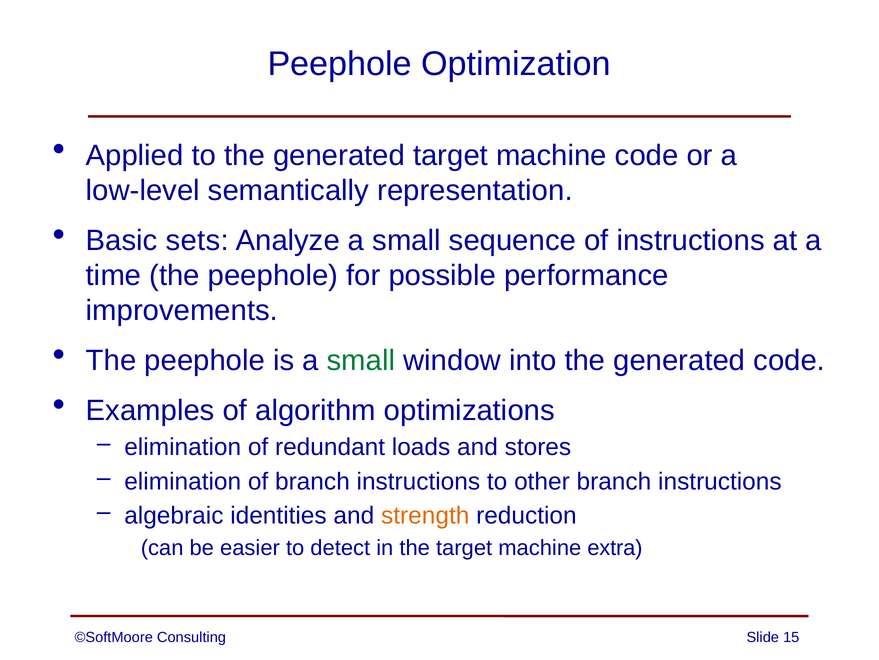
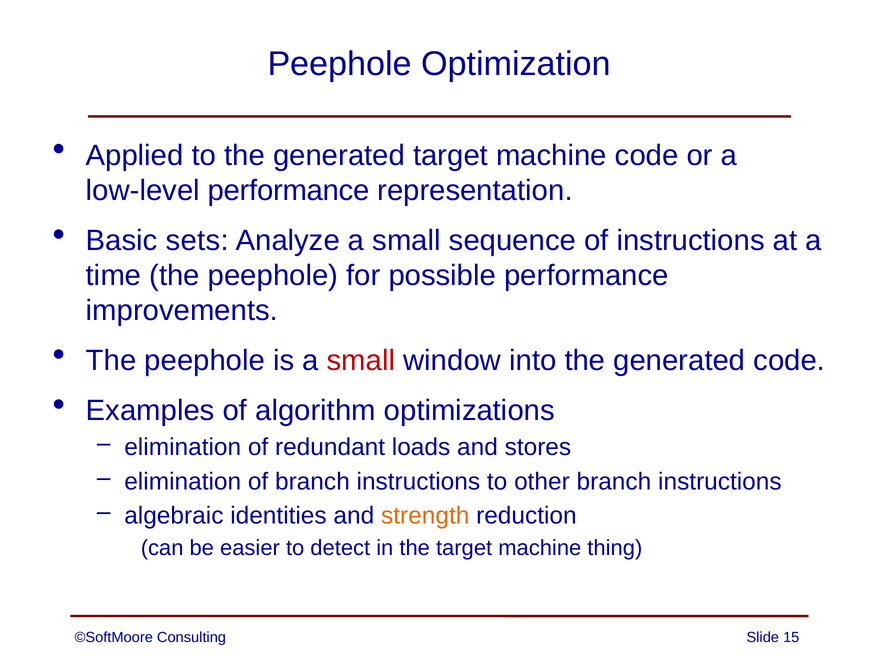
low-level semantically: semantically -> performance (289, 190)
small colour: green -> red (361, 360)
extra: extra -> thing (615, 547)
